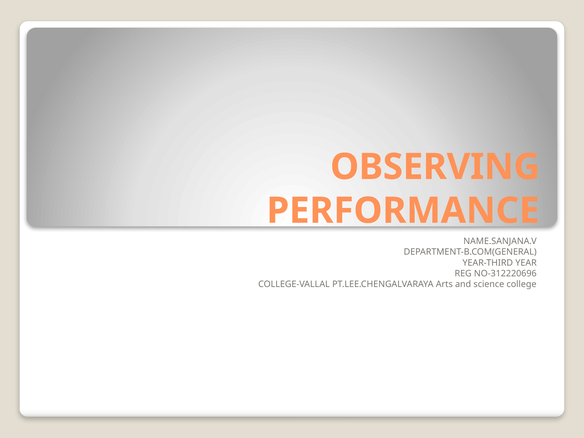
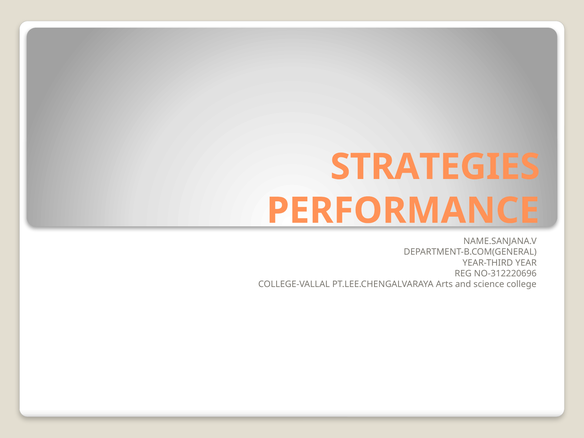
OBSERVING: OBSERVING -> STRATEGIES (435, 167)
